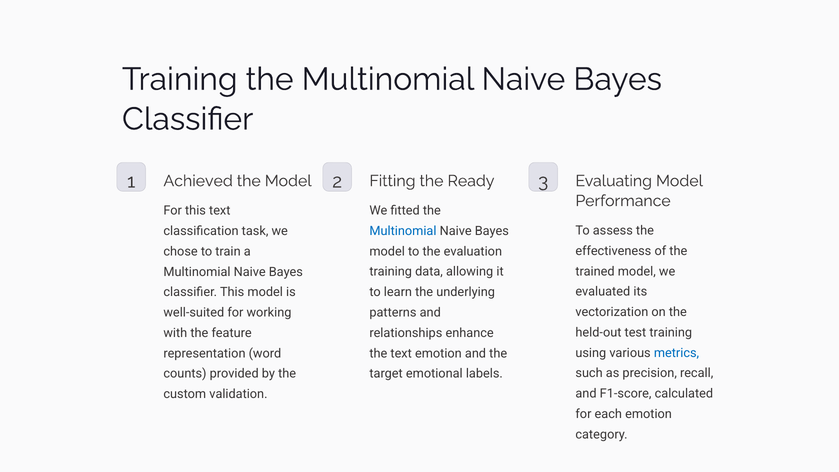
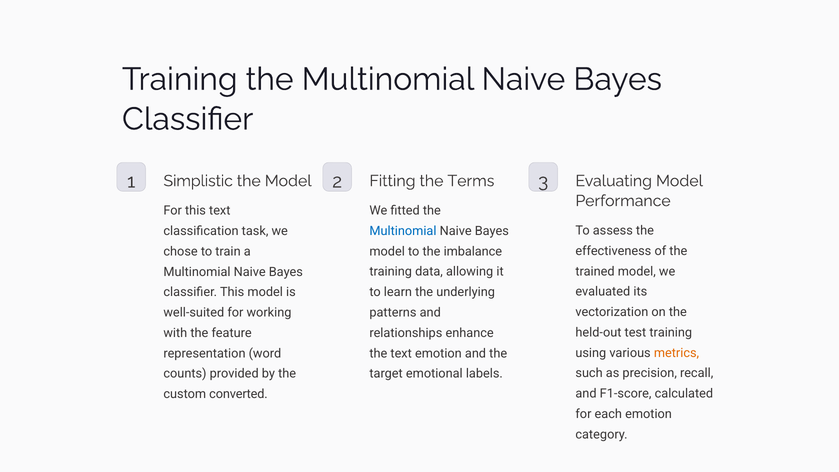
Achieved: Achieved -> Simplistic (198, 181)
Ready: Ready -> Terms (471, 181)
evaluation: evaluation -> imbalance (473, 251)
metrics colour: blue -> orange (677, 353)
validation: validation -> converted (238, 394)
